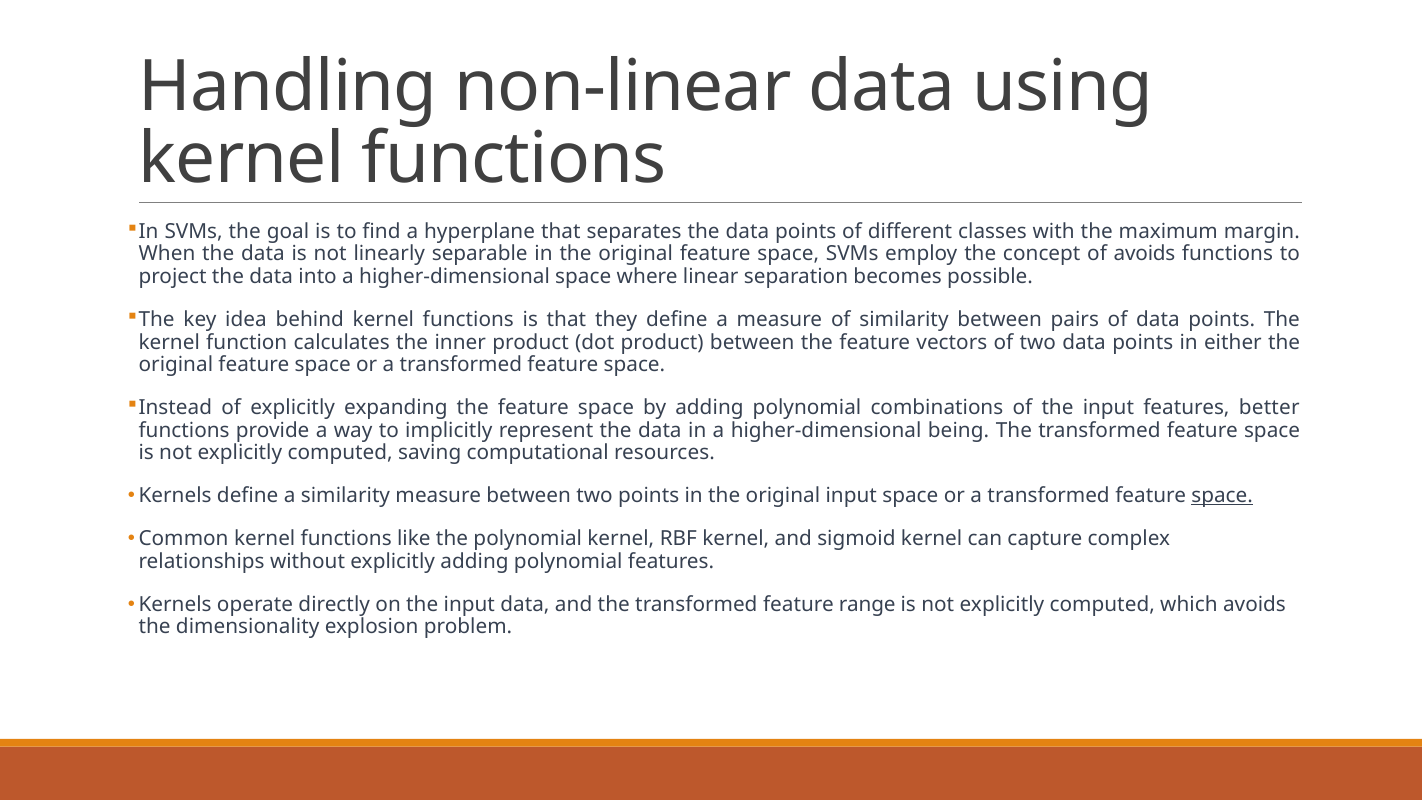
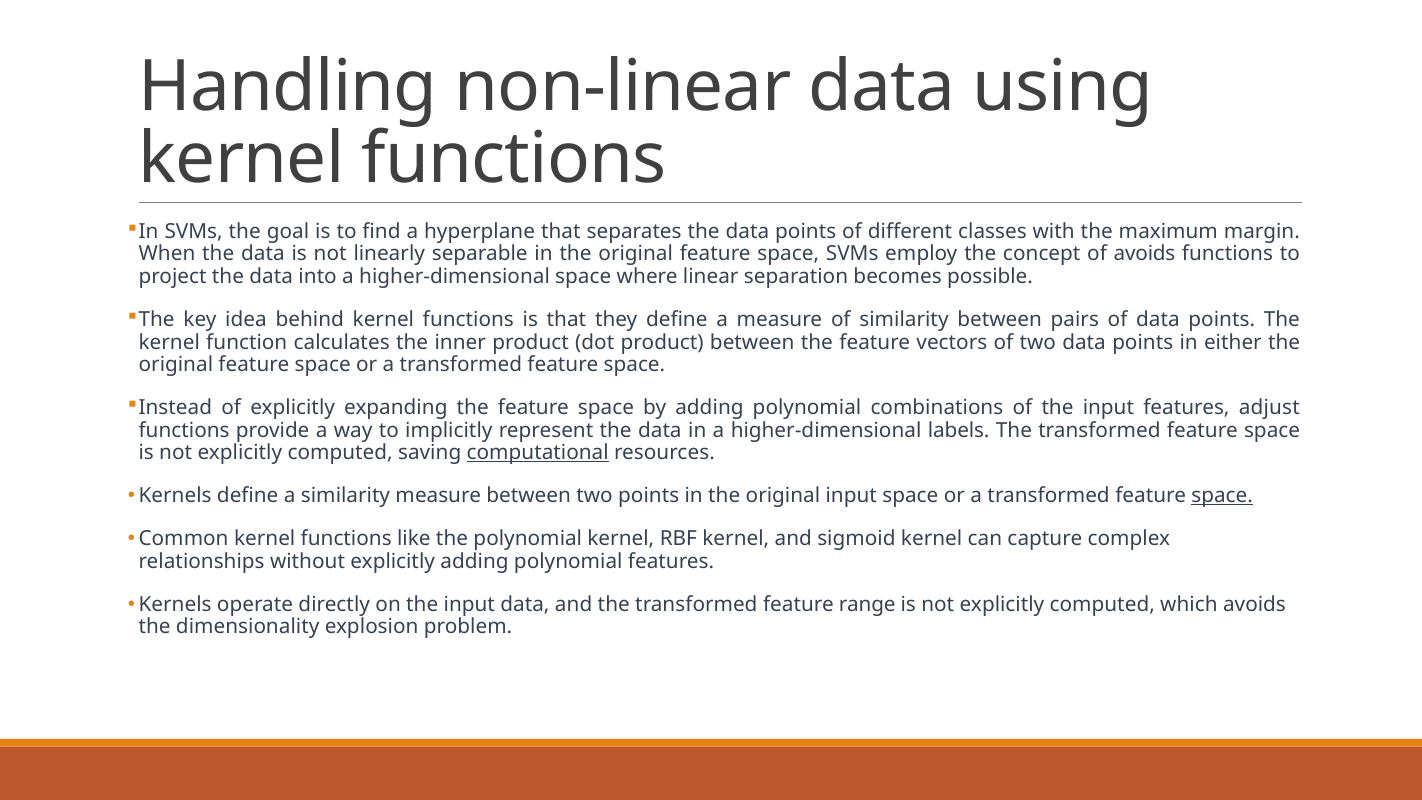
better: better -> adjust (1269, 408)
being: being -> labels (959, 430)
computational underline: none -> present (538, 453)
